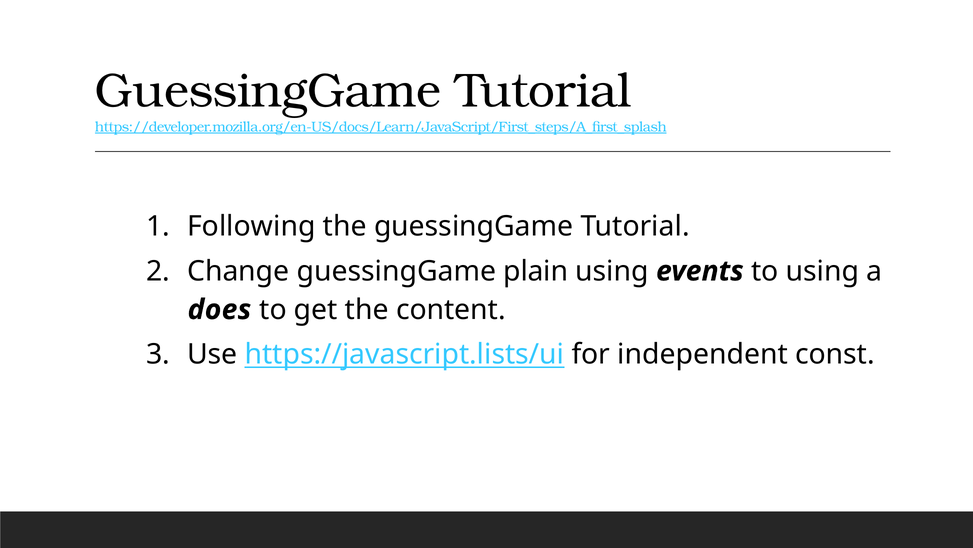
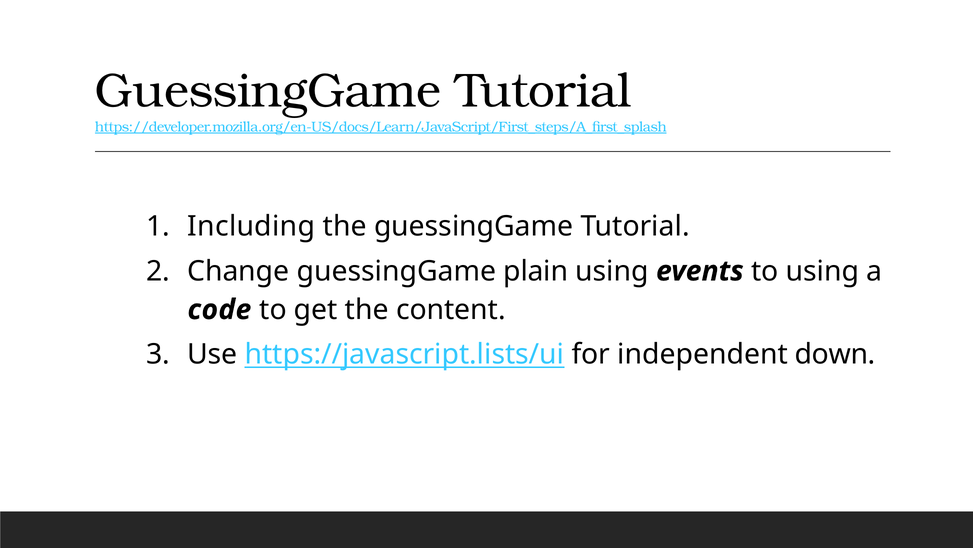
Following: Following -> Including (251, 226)
does: does -> code (219, 309)
const: const -> down (835, 354)
